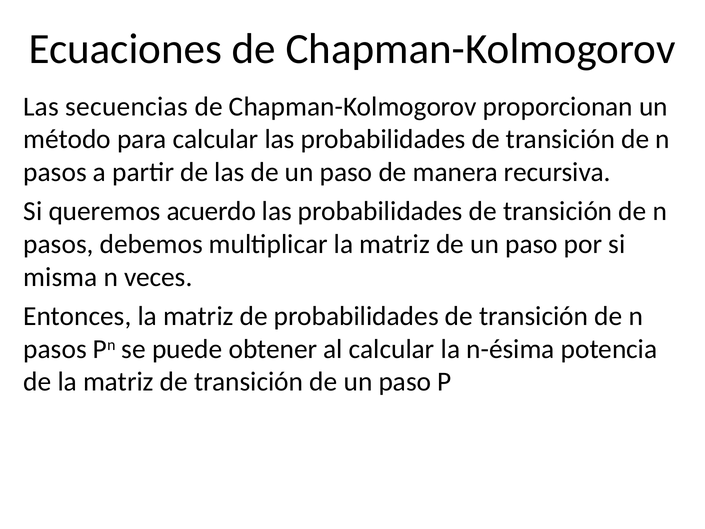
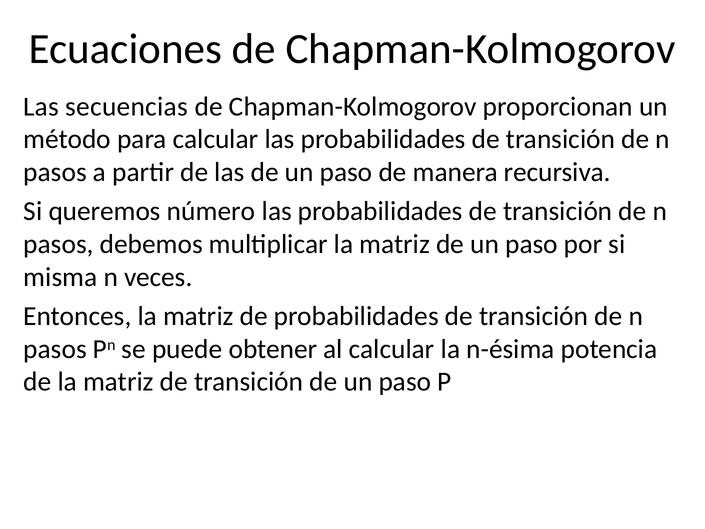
acuerdo: acuerdo -> número (211, 211)
